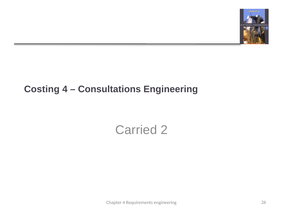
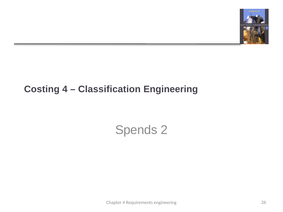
Consultations: Consultations -> Classification (109, 89)
Carried: Carried -> Spends (136, 130)
